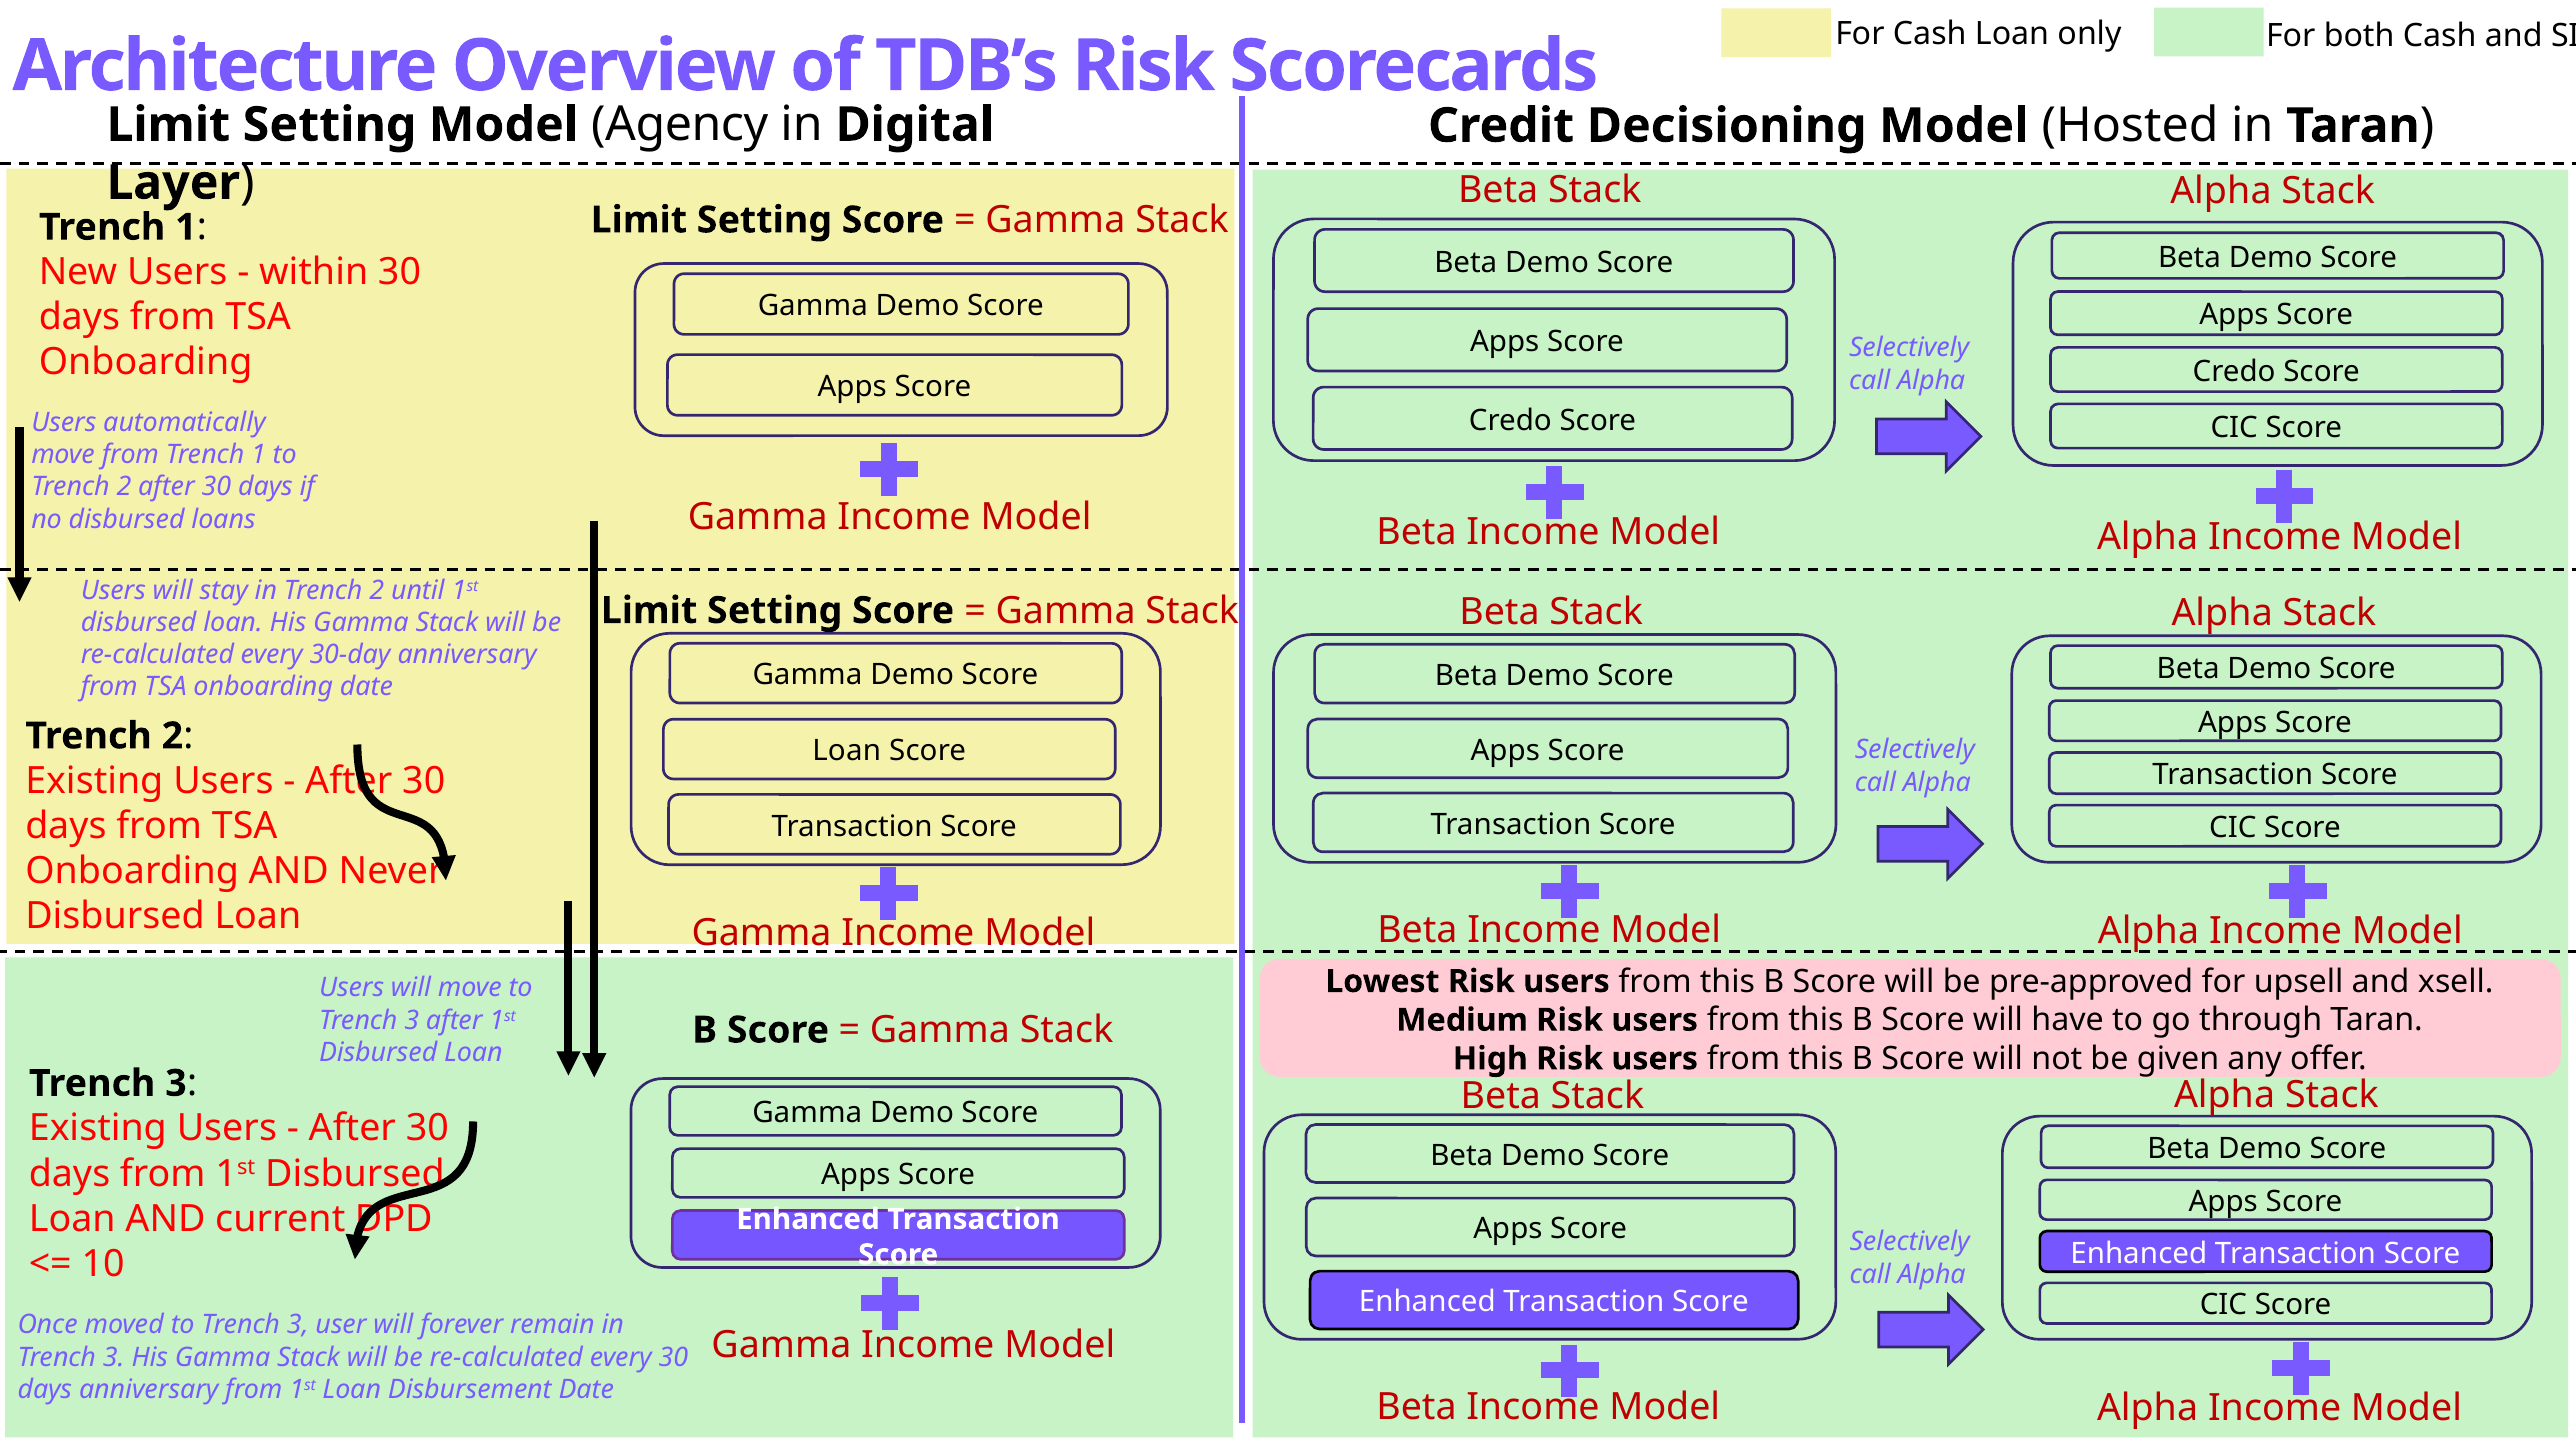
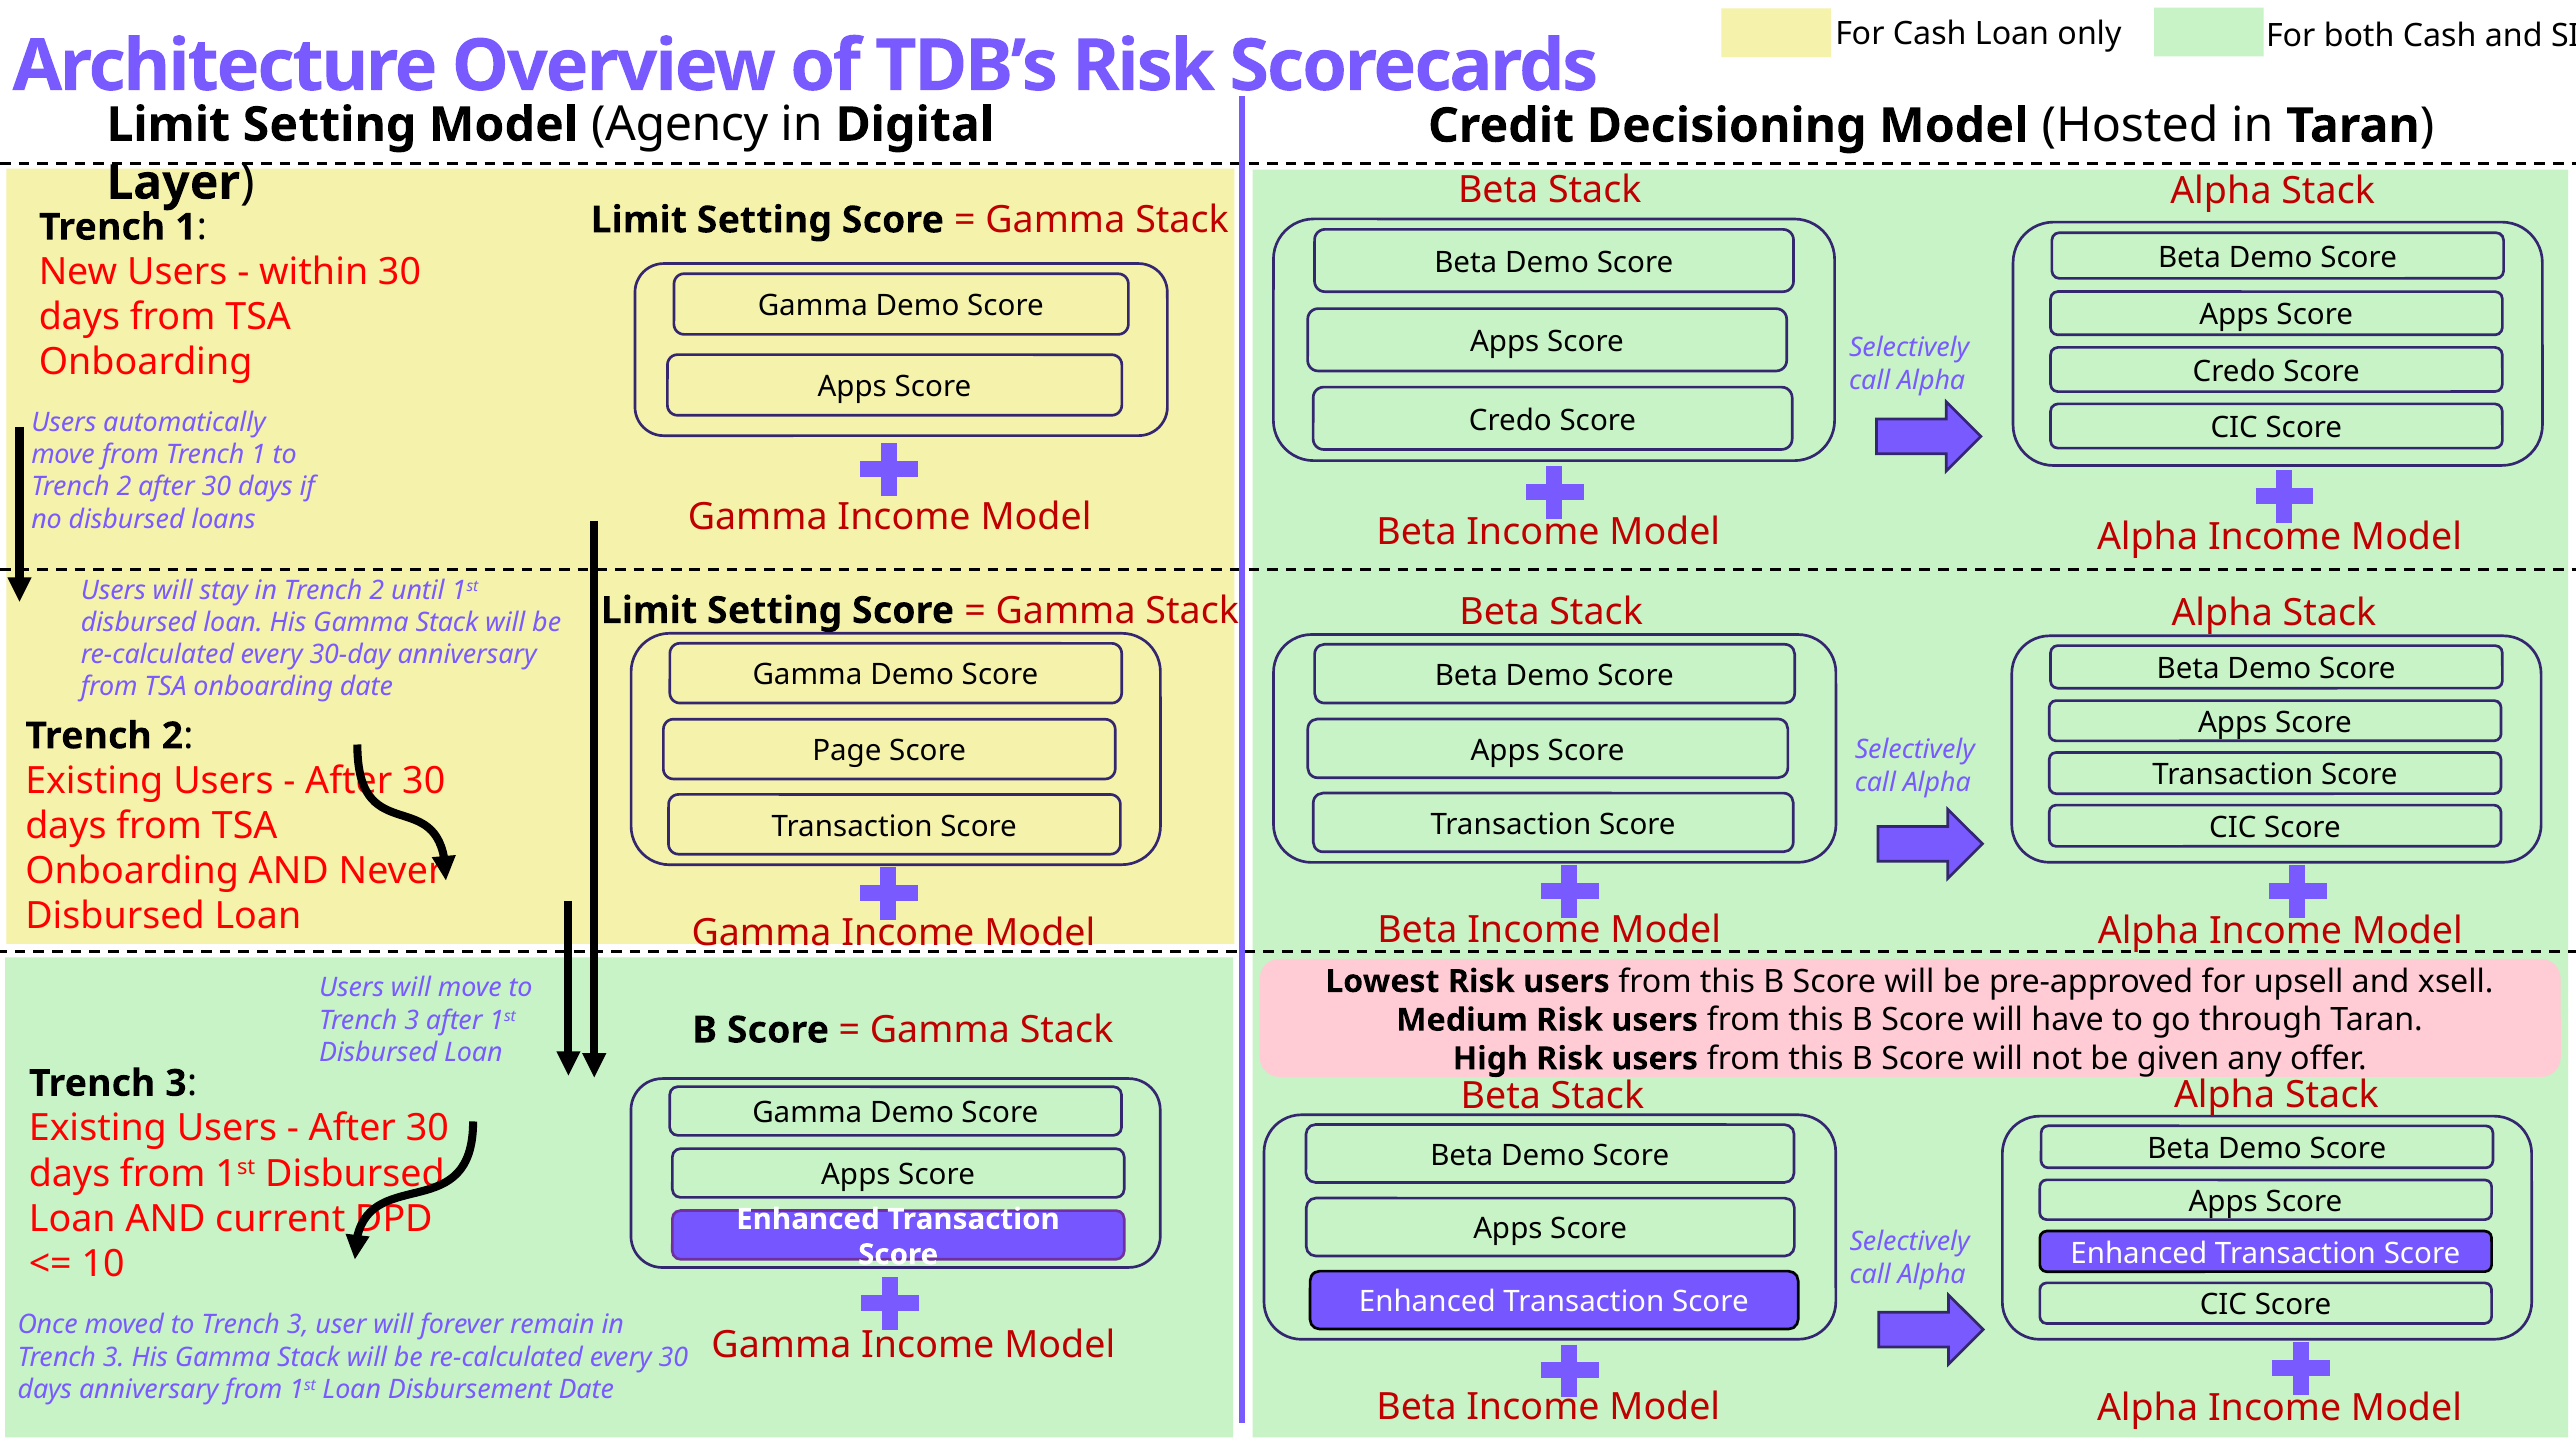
Loan: Loan -> Page (847, 751)
